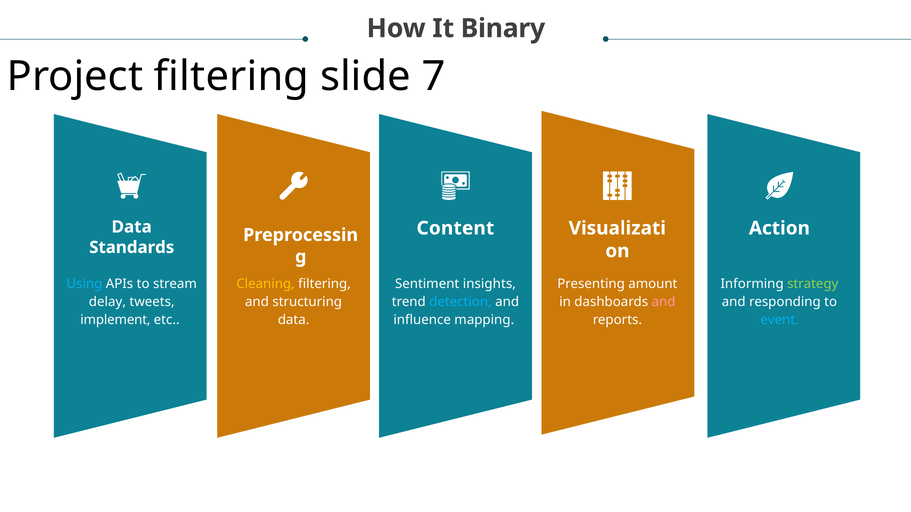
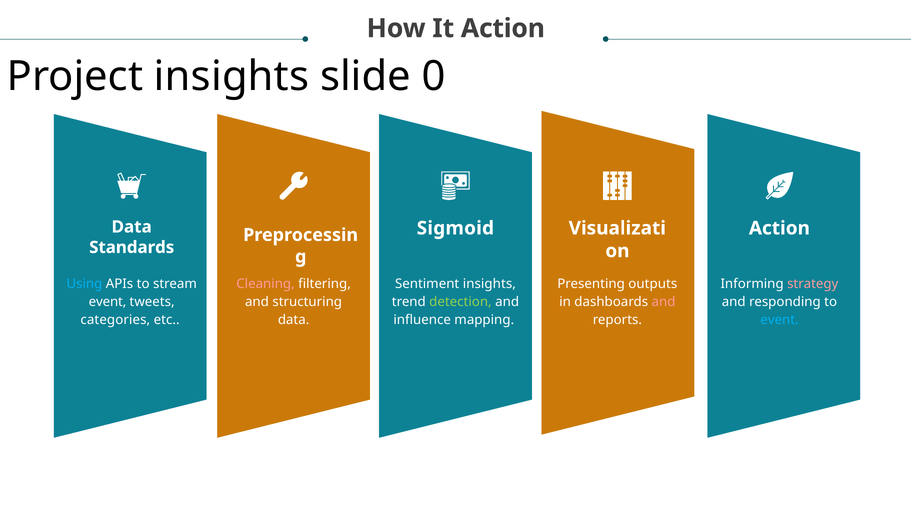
It Binary: Binary -> Action (503, 28)
Project filtering: filtering -> insights (232, 77)
7: 7 -> 0 (434, 77)
Content: Content -> Sigmoid (455, 228)
Cleaning colour: yellow -> pink (266, 284)
amount: amount -> outputs (653, 284)
strategy colour: light green -> pink (813, 284)
delay: delay -> event (107, 302)
detection colour: light blue -> light green (460, 302)
implement: implement -> categories (115, 320)
